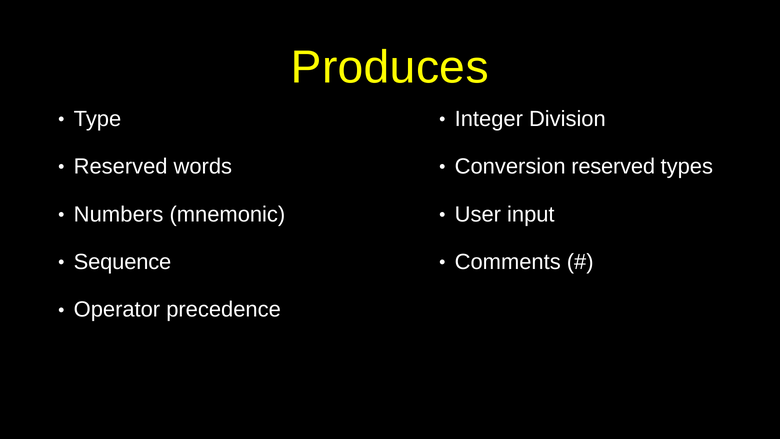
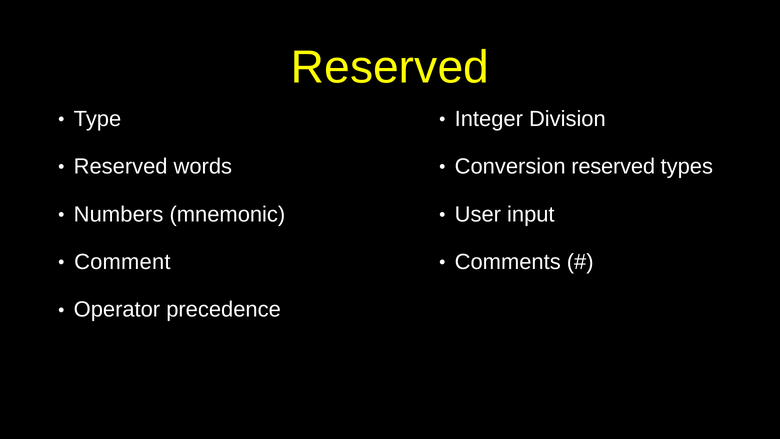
Produces: Produces -> Reserved (390, 67)
Sequence: Sequence -> Comment (122, 262)
